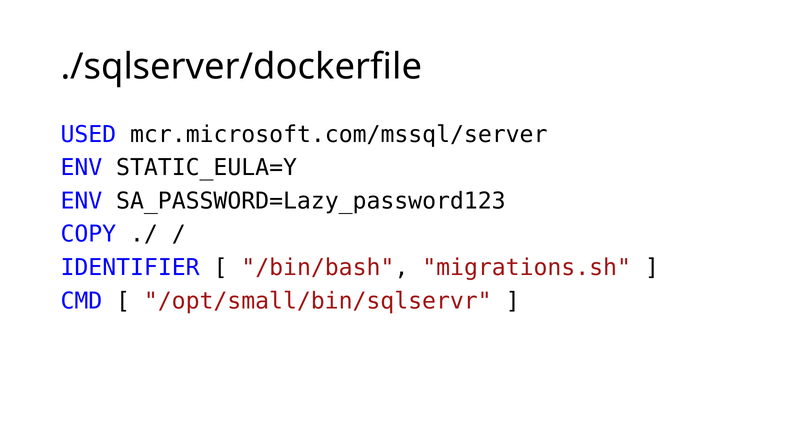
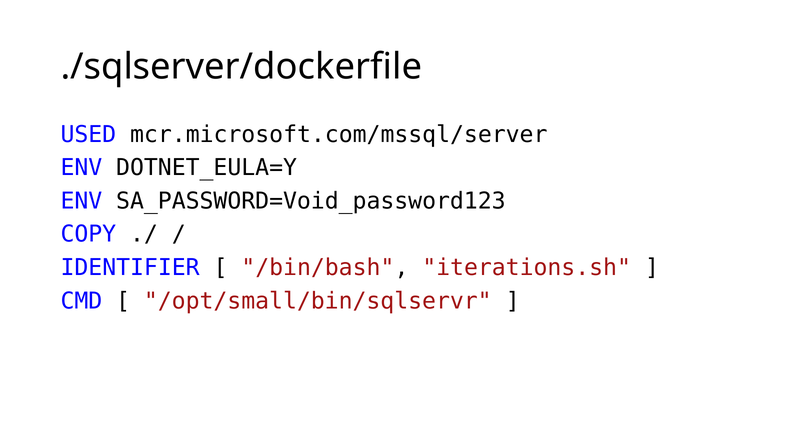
STATIC_EULA=Y: STATIC_EULA=Y -> DOTNET_EULA=Y (207, 168)
SA_PASSWORD=Lazy_password123: SA_PASSWORD=Lazy_password123 -> SA_PASSWORD=Void_password123 (311, 201)
migrations.sh: migrations.sh -> iterations.sh (527, 267)
